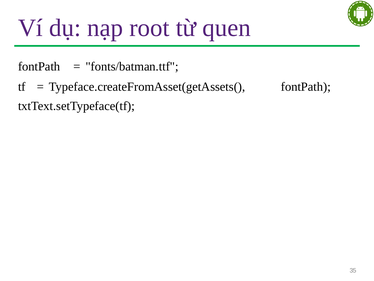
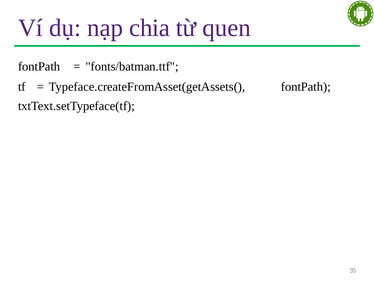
root: root -> chia (150, 28)
